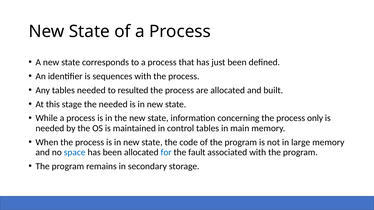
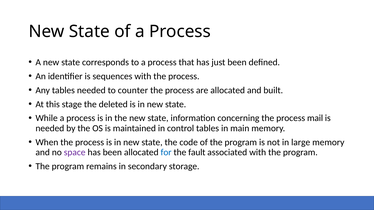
resulted: resulted -> counter (133, 90)
the needed: needed -> deleted (113, 104)
only: only -> mail (315, 118)
space colour: blue -> purple (75, 153)
